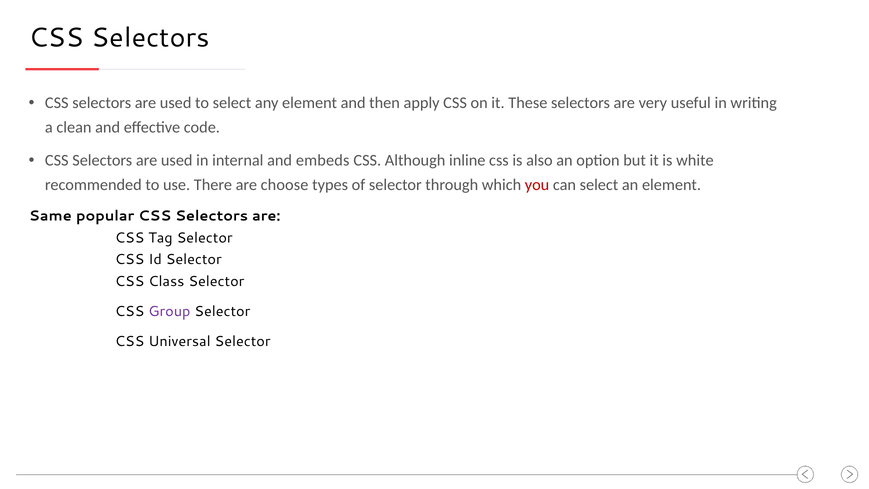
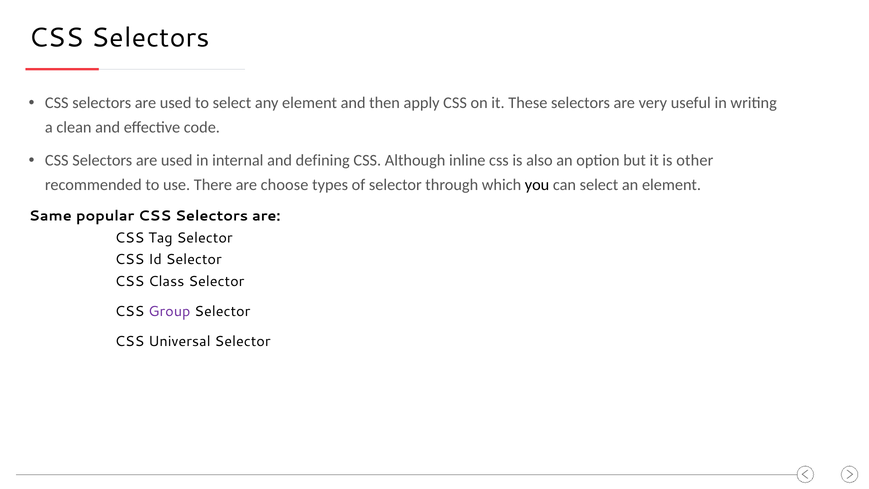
embeds: embeds -> defining (323, 161)
white: white -> other (695, 161)
you colour: red -> black (537, 185)
